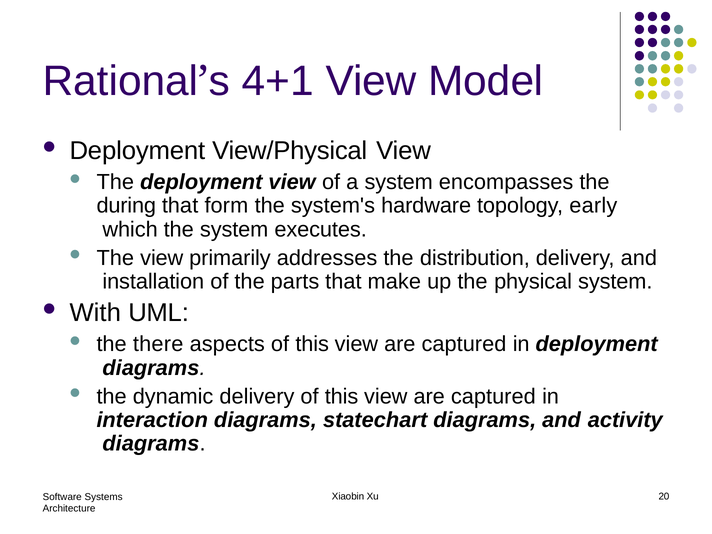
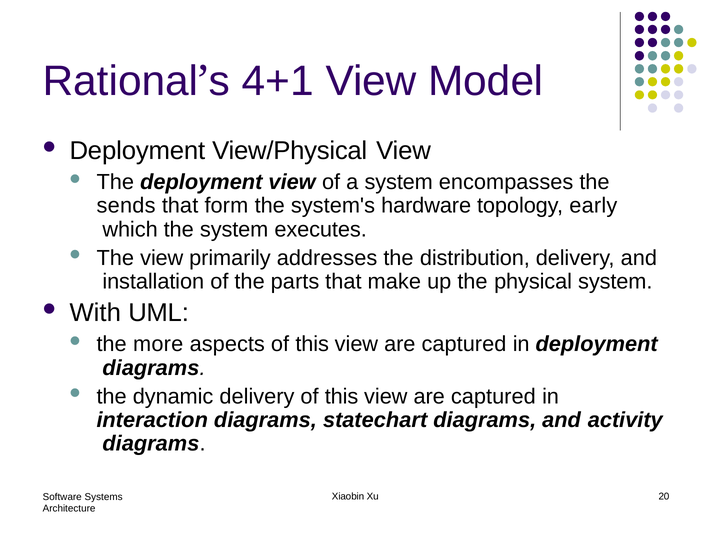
during: during -> sends (126, 206)
there: there -> more (158, 344)
